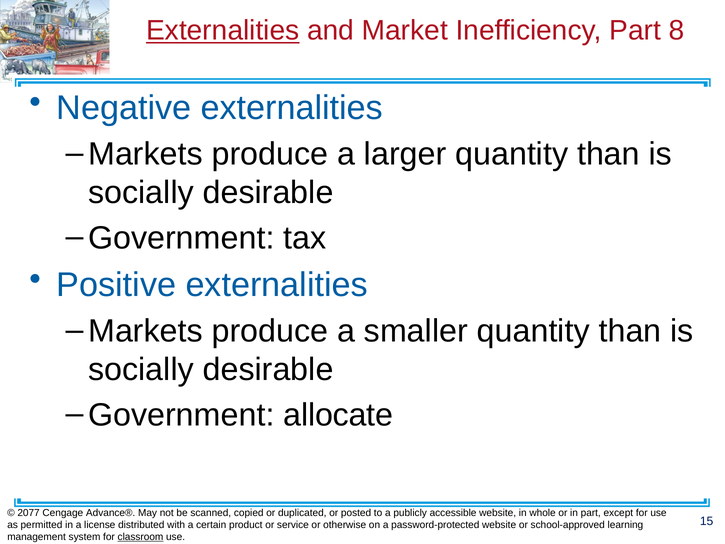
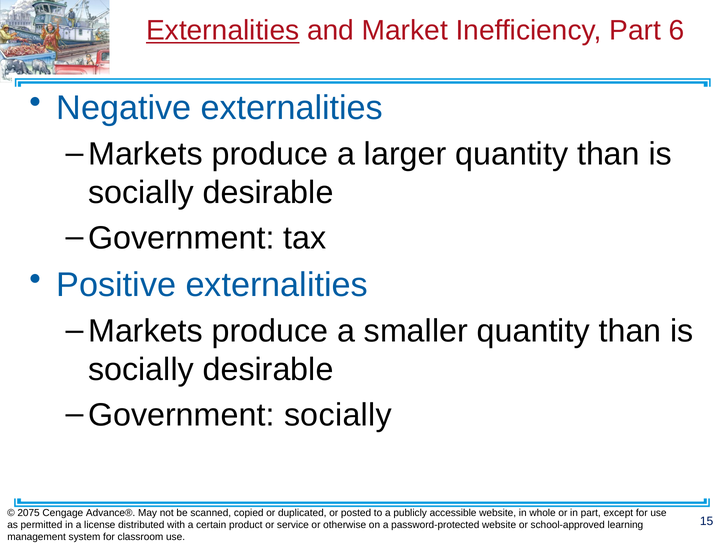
8: 8 -> 6 (677, 31)
Government allocate: allocate -> socially (338, 415)
2077: 2077 -> 2075 (29, 513)
classroom underline: present -> none (140, 537)
